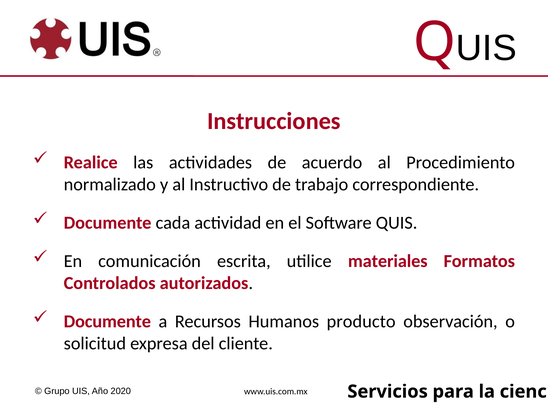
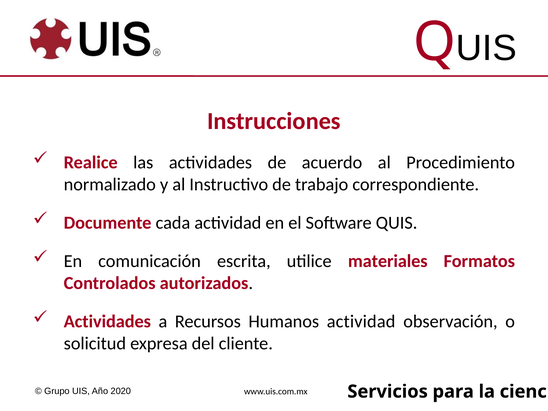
Documente: Documente -> Actividades (107, 322)
Humanos producto: producto -> actividad (361, 322)
